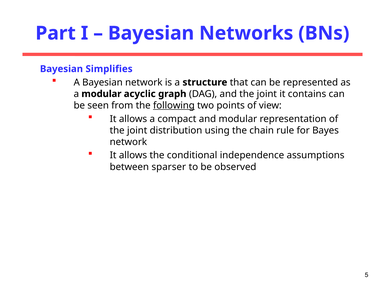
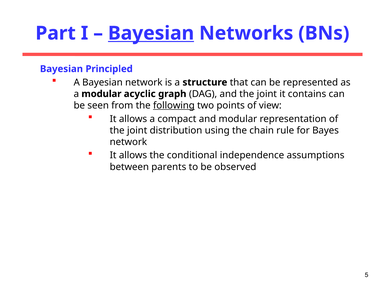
Bayesian underline: none -> present (151, 33)
Simplifies: Simplifies -> Principled (109, 69)
sparser: sparser -> parents (169, 167)
